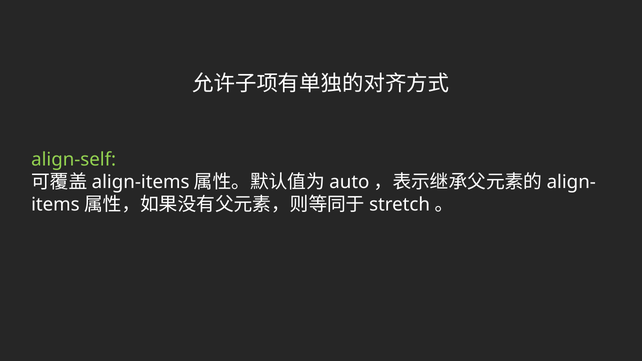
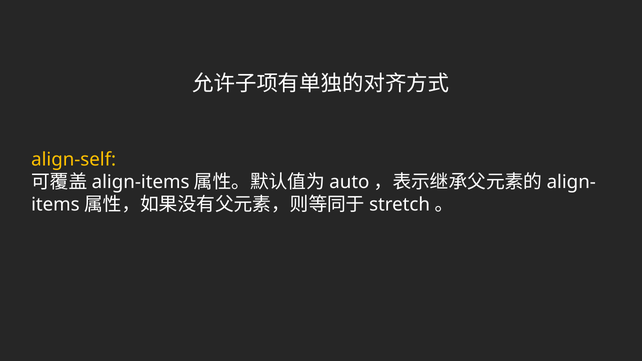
align-self colour: light green -> yellow (74, 160)
